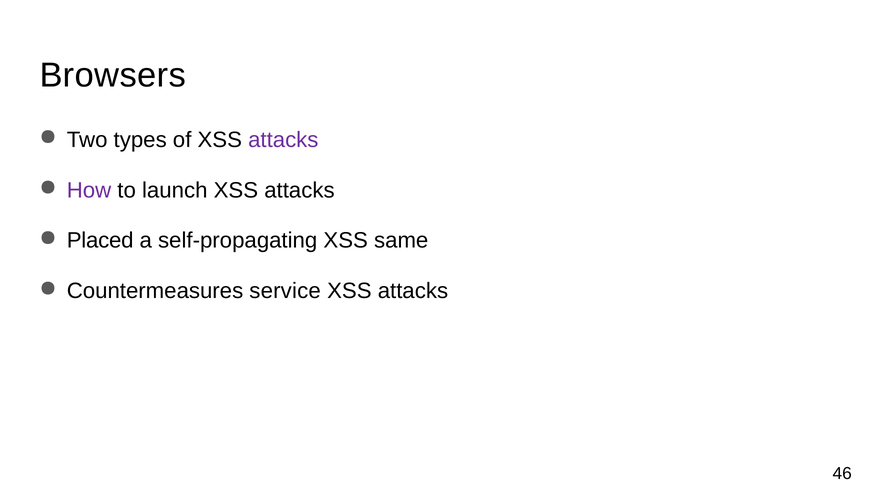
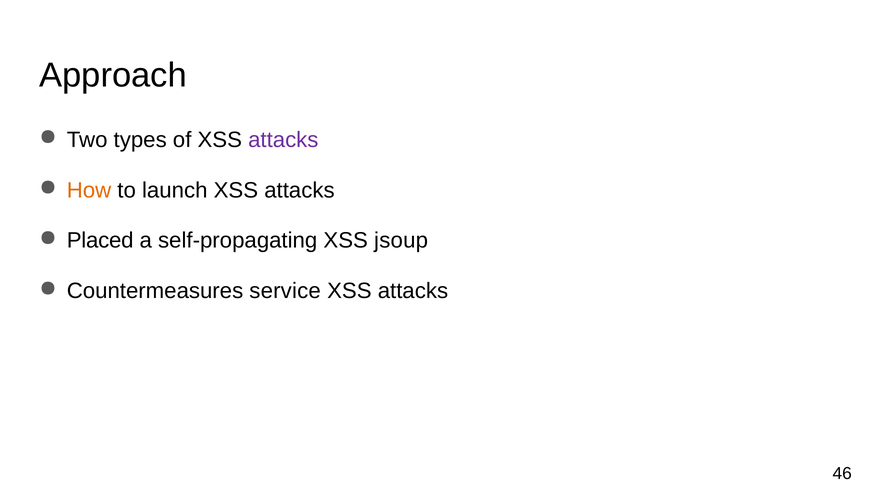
Browsers: Browsers -> Approach (113, 75)
How colour: purple -> orange (89, 190)
same: same -> jsoup (401, 241)
